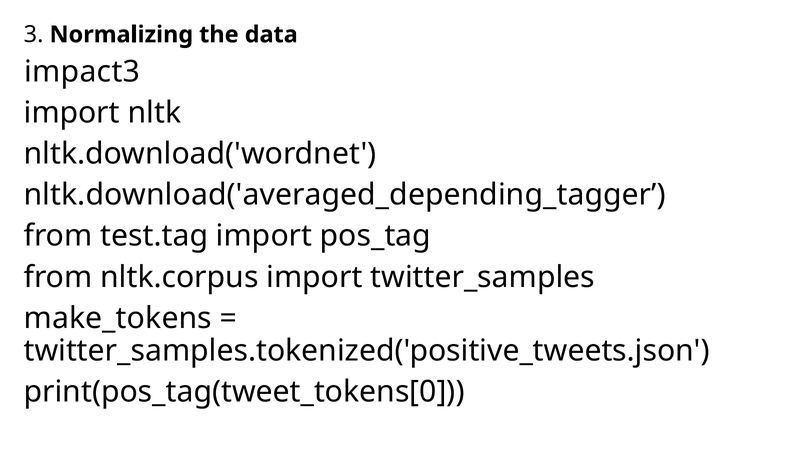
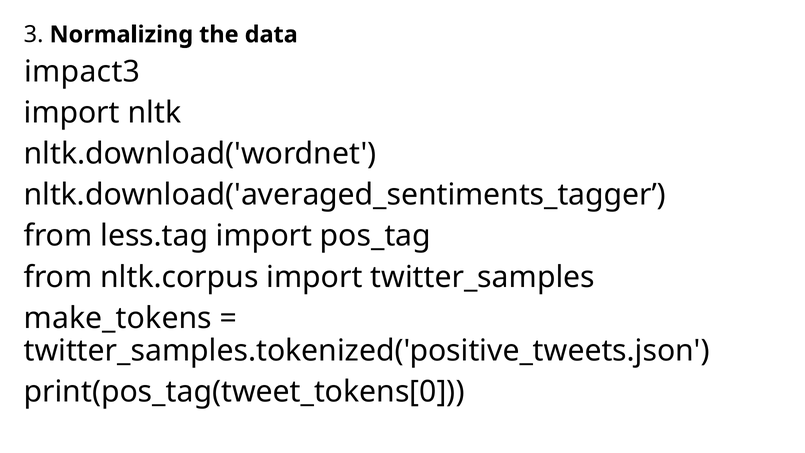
nltk.download('averaged_depending_tagger: nltk.download('averaged_depending_tagger -> nltk.download('averaged_sentiments_tagger (345, 195)
test.tag: test.tag -> less.tag (154, 236)
